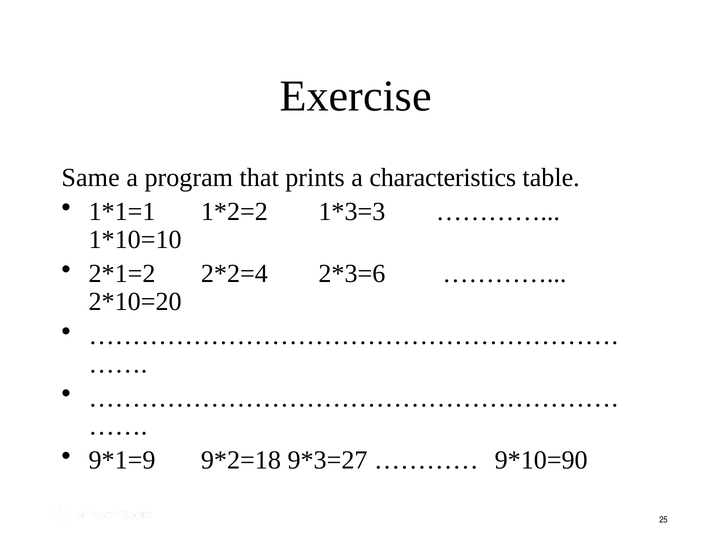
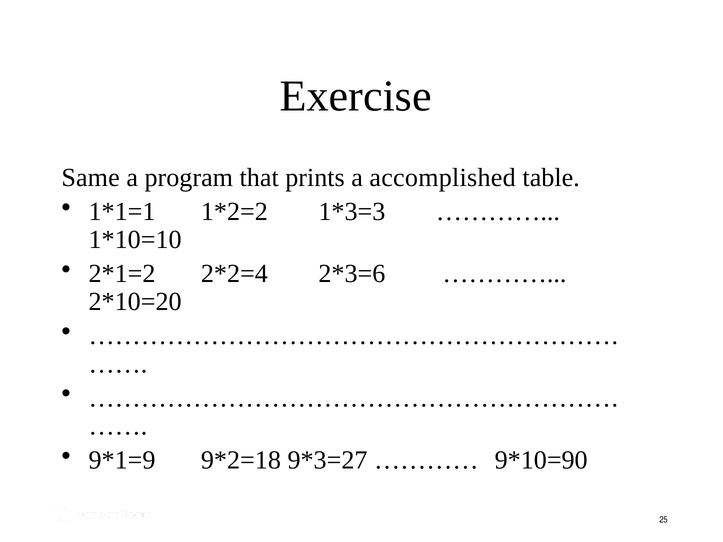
characteristics: characteristics -> accomplished (443, 178)
